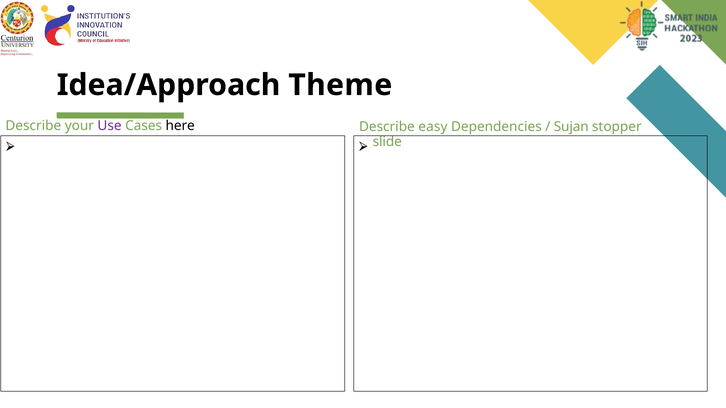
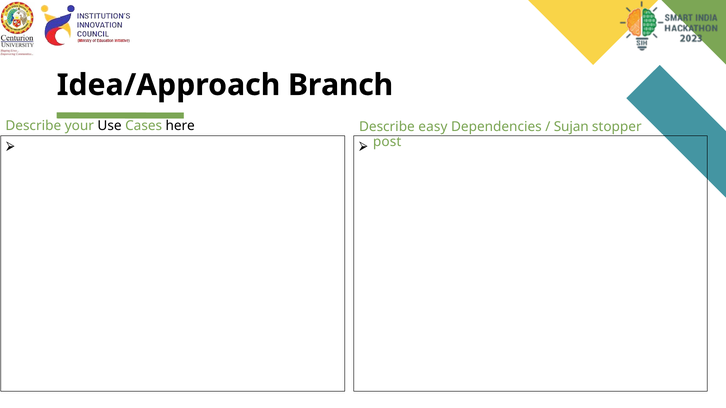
Theme: Theme -> Branch (341, 85)
Use colour: purple -> black (110, 126)
slide: slide -> post (387, 142)
